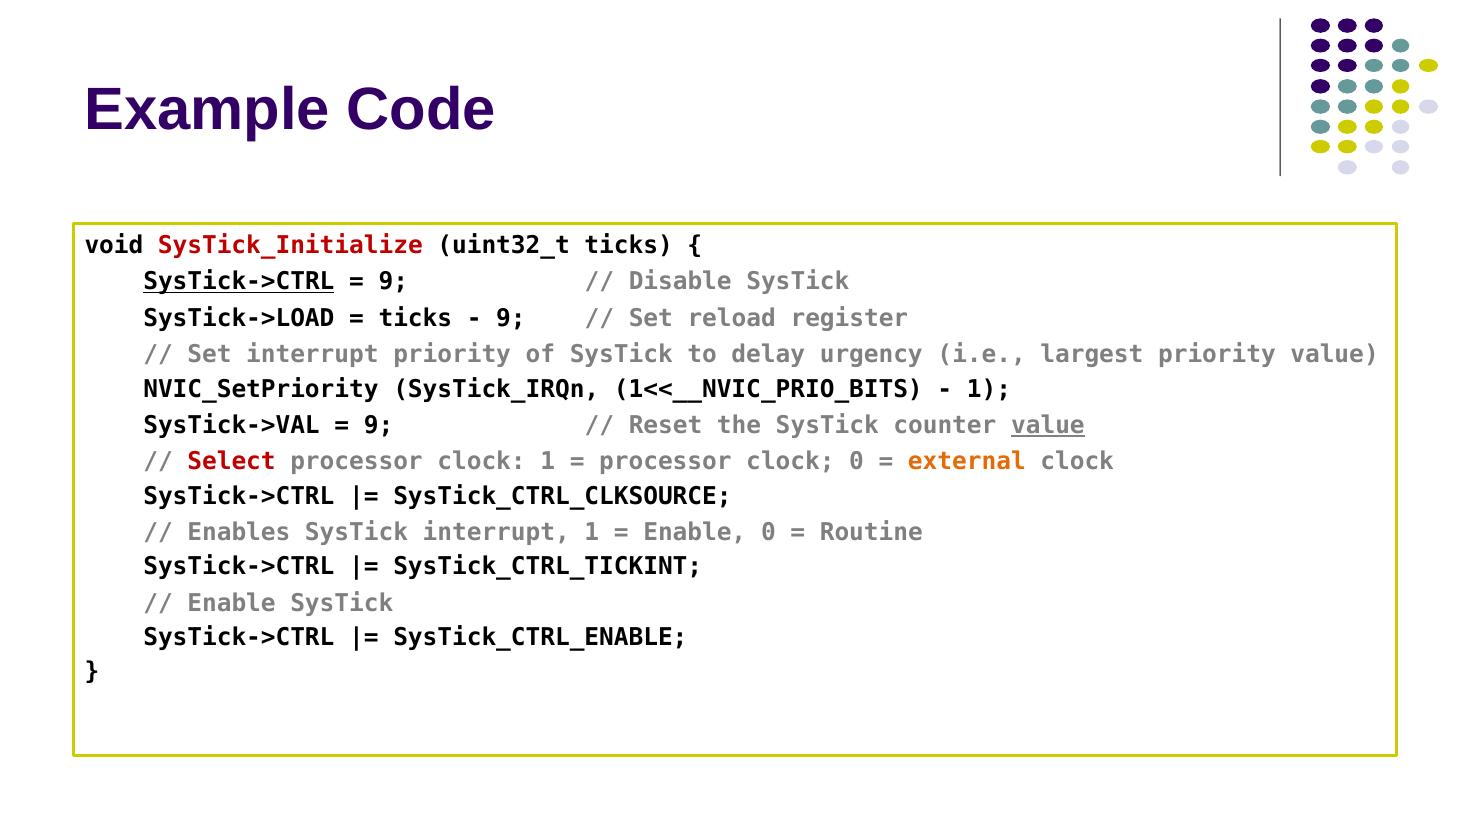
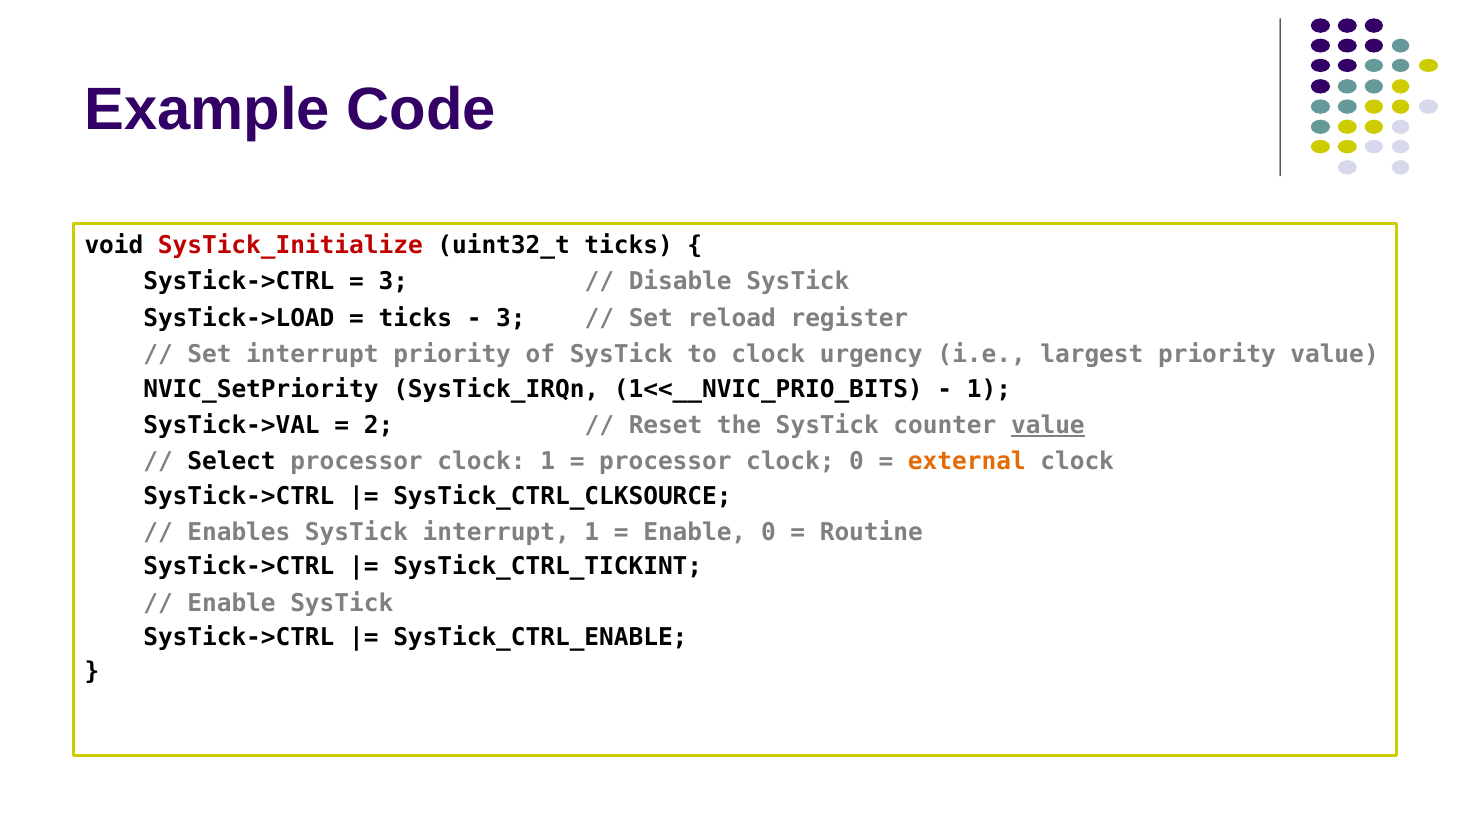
SysTick->CTRL underline: present -> none (239, 282)
9: 9 -> 3 (393, 282)
9: 9 -> 3 (511, 318)
to delay: delay -> clock (768, 355)
9: 9 -> 2 (379, 425)
Select colour: red -> black (232, 462)
